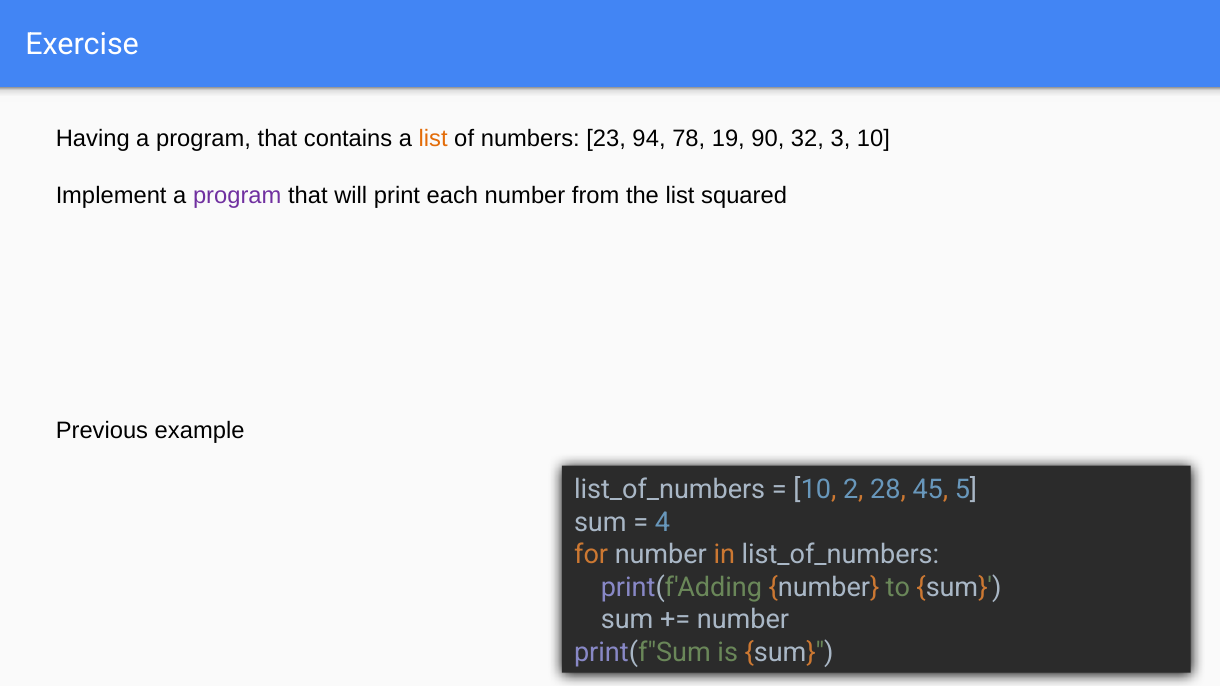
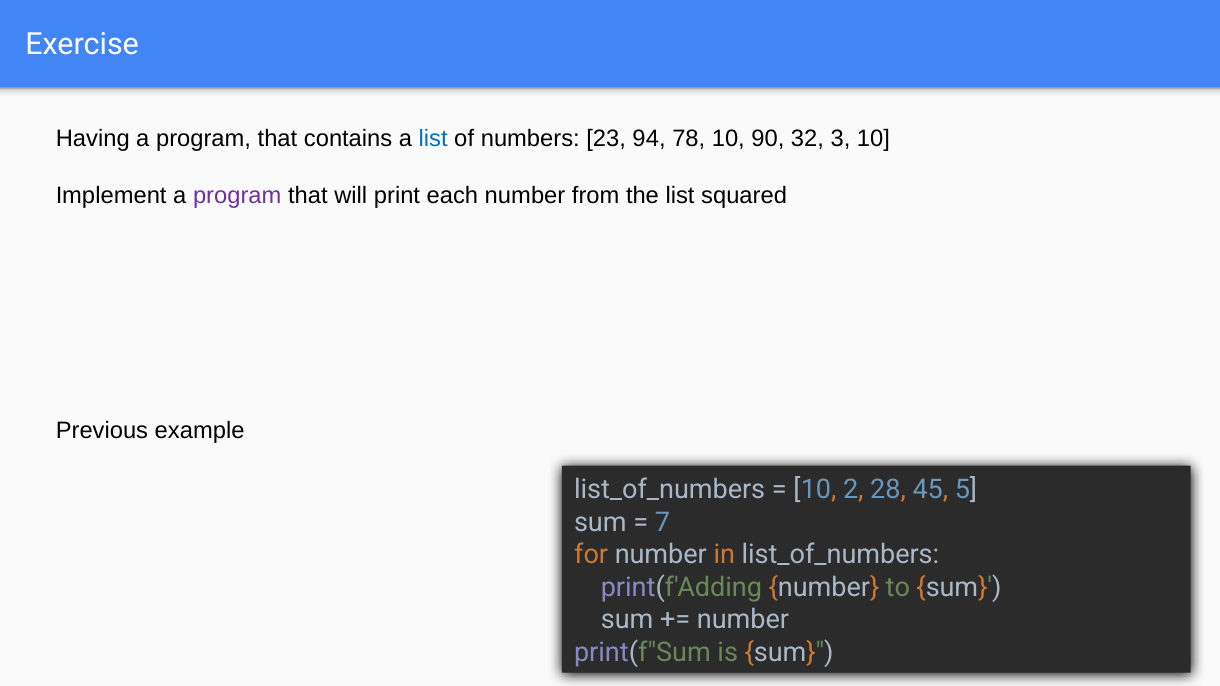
list colour: orange -> blue (433, 139)
78 19: 19 -> 10 (728, 139)
4: 4 -> 7 (663, 523)
